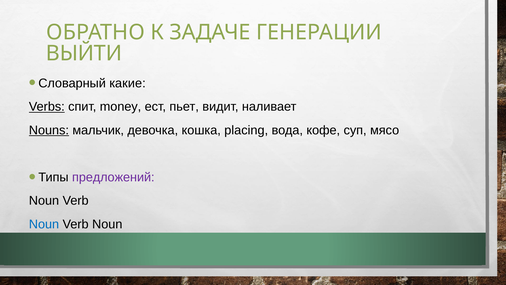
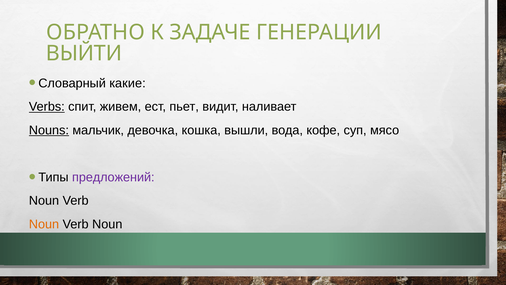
money: money -> живем (120, 107)
placing: placing -> вышли (246, 130)
Noun colour: blue -> orange (44, 224)
